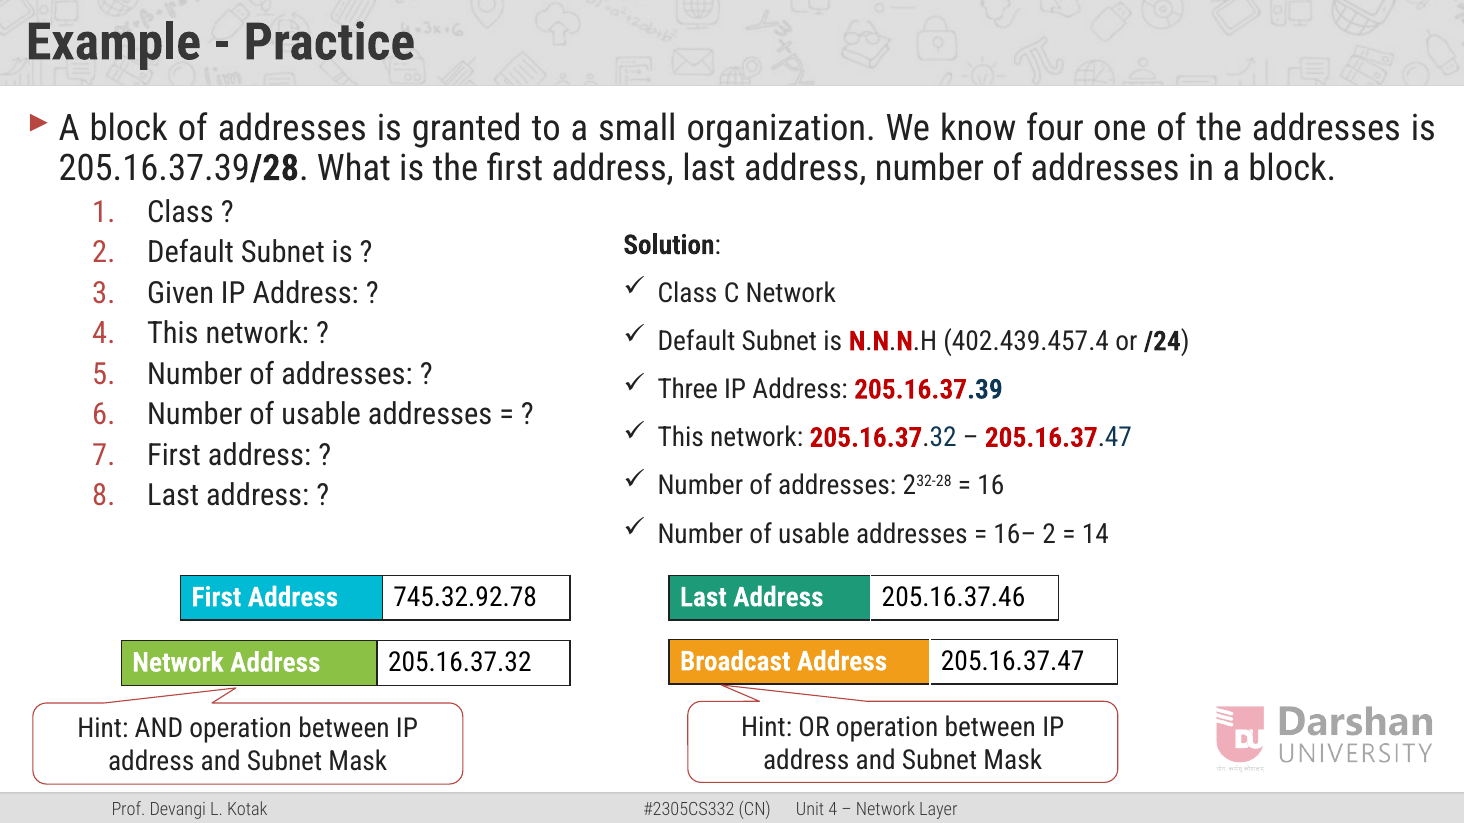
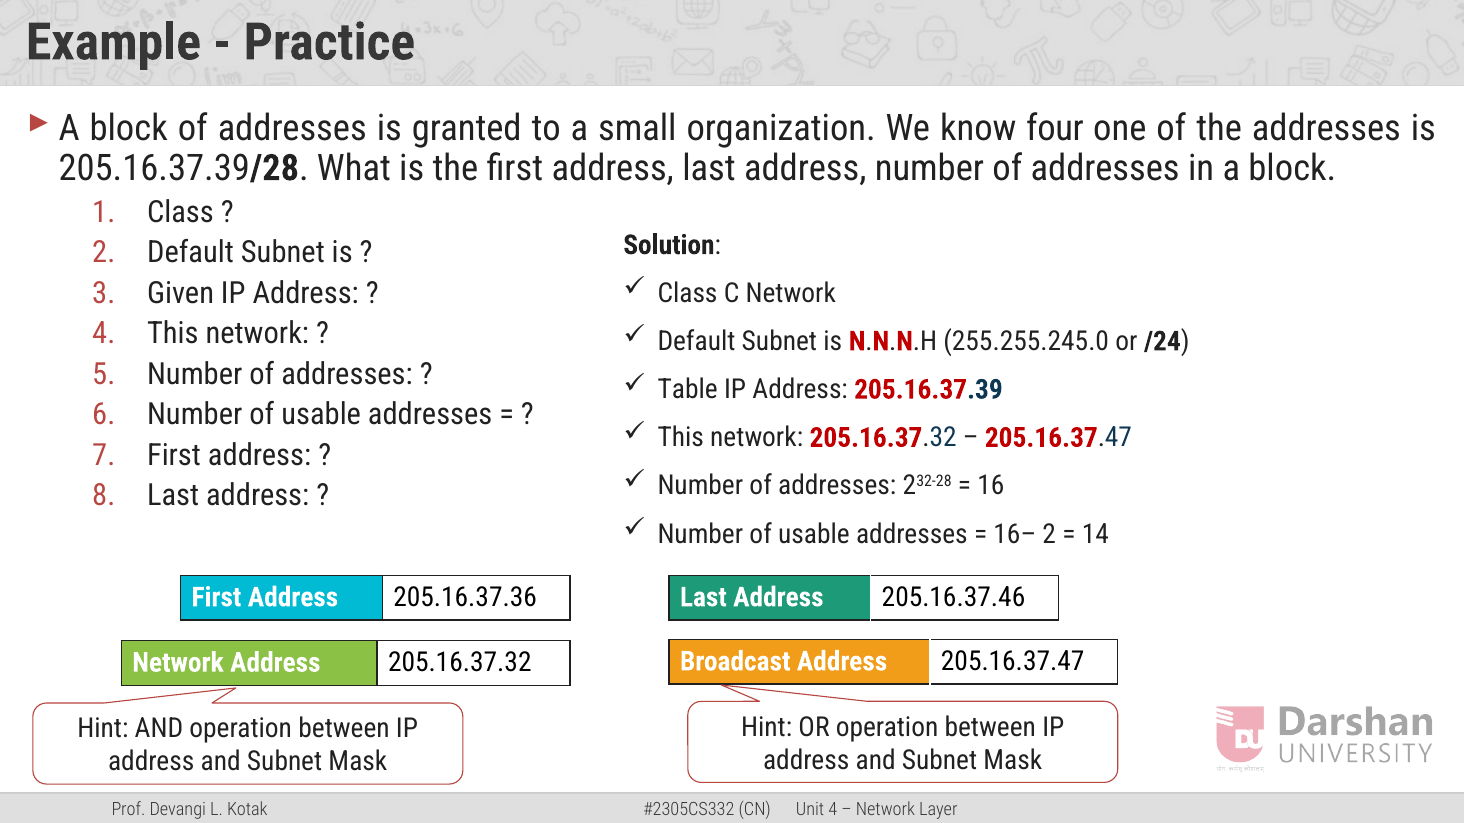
402.439.457.4: 402.439.457.4 -> 255.255.245.0 (1026, 342)
Three: Three -> Table (688, 390)
745.32.92.78: 745.32.92.78 -> 205.16.37.36 (465, 598)
